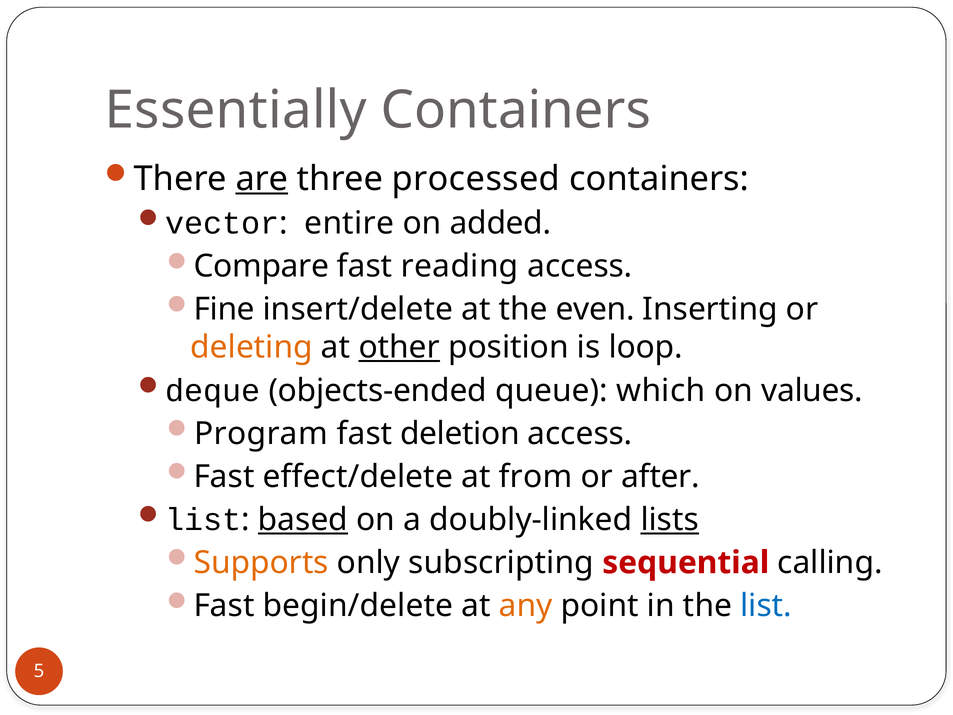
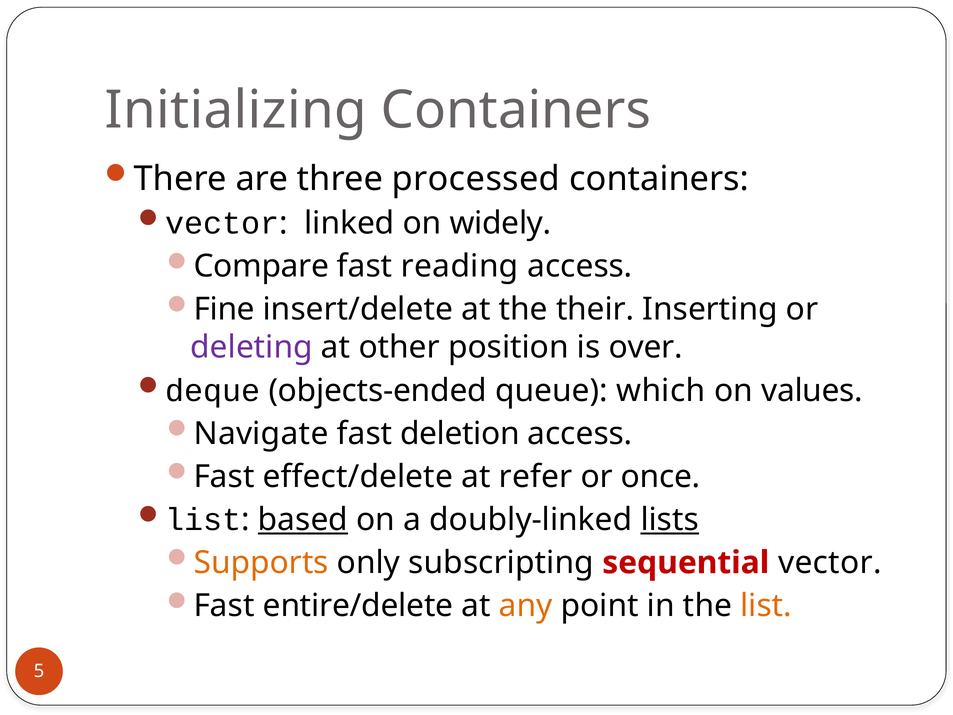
Essentially: Essentially -> Initializing (236, 110)
are underline: present -> none (262, 179)
entire: entire -> linked (349, 223)
added: added -> widely (500, 223)
even: even -> their (595, 309)
deleting colour: orange -> purple (252, 347)
other underline: present -> none (399, 347)
loop: loop -> over (646, 347)
Program: Program -> Navigate (261, 433)
from: from -> refer (536, 476)
after: after -> once (661, 476)
calling: calling -> vector (830, 563)
begin/delete: begin/delete -> entire/delete (358, 606)
list colour: blue -> orange (766, 606)
